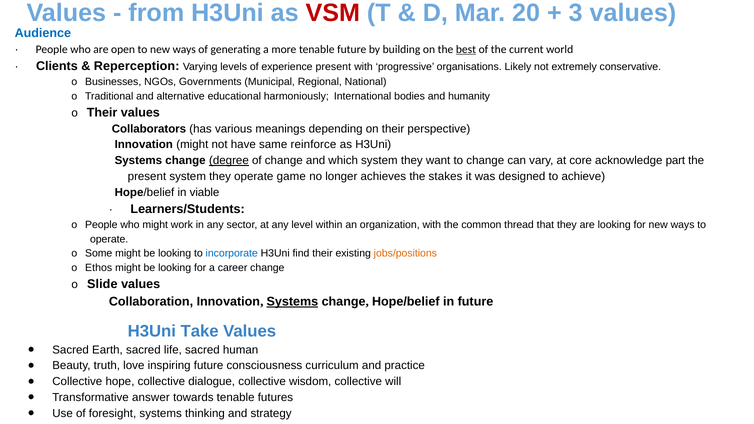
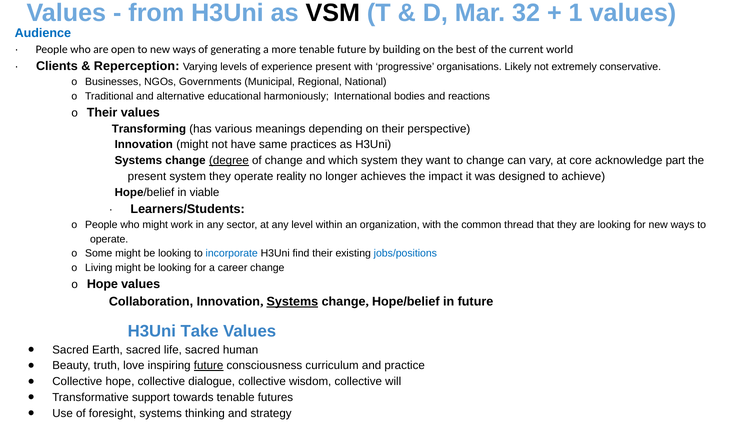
VSM colour: red -> black (333, 13)
20: 20 -> 32 (526, 13)
3: 3 -> 1 (576, 13)
best underline: present -> none (466, 49)
humanity: humanity -> reactions (469, 96)
Collaborators: Collaborators -> Transforming (149, 129)
reinforce: reinforce -> practices (314, 145)
game: game -> reality (291, 176)
stakes: stakes -> impact (446, 176)
jobs/positions colour: orange -> blue (405, 254)
Ethos: Ethos -> Living (99, 268)
o Slide: Slide -> Hope (102, 284)
future underline: none -> present (209, 366)
answer: answer -> support (151, 397)
